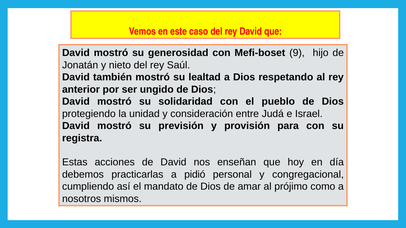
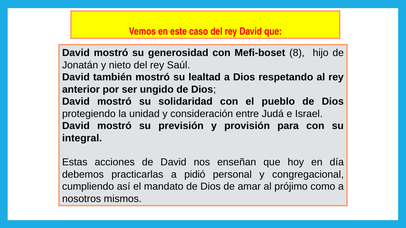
9: 9 -> 8 (297, 53)
registra: registra -> integral (82, 138)
